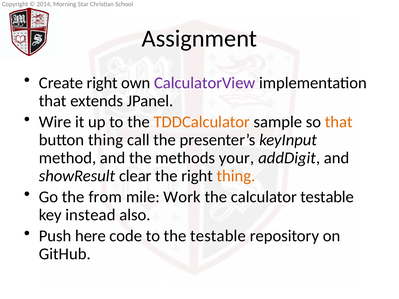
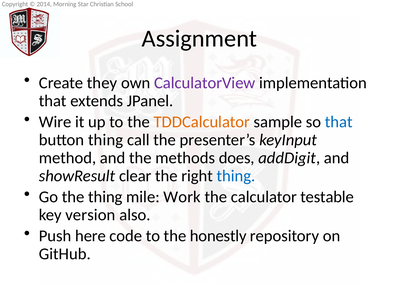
Create right: right -> they (102, 83)
that colour: orange -> blue (339, 122)
your: your -> does (237, 158)
thing colour: orange -> blue (236, 176)
the from: from -> thing (105, 197)
instead: instead -> version (90, 215)
the testable: testable -> honestly (218, 236)
